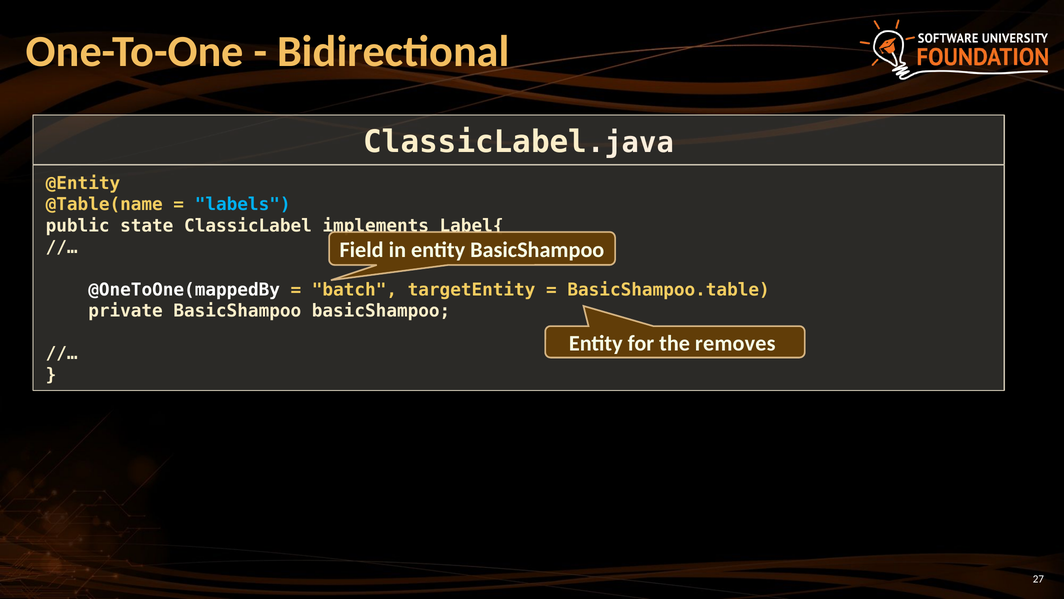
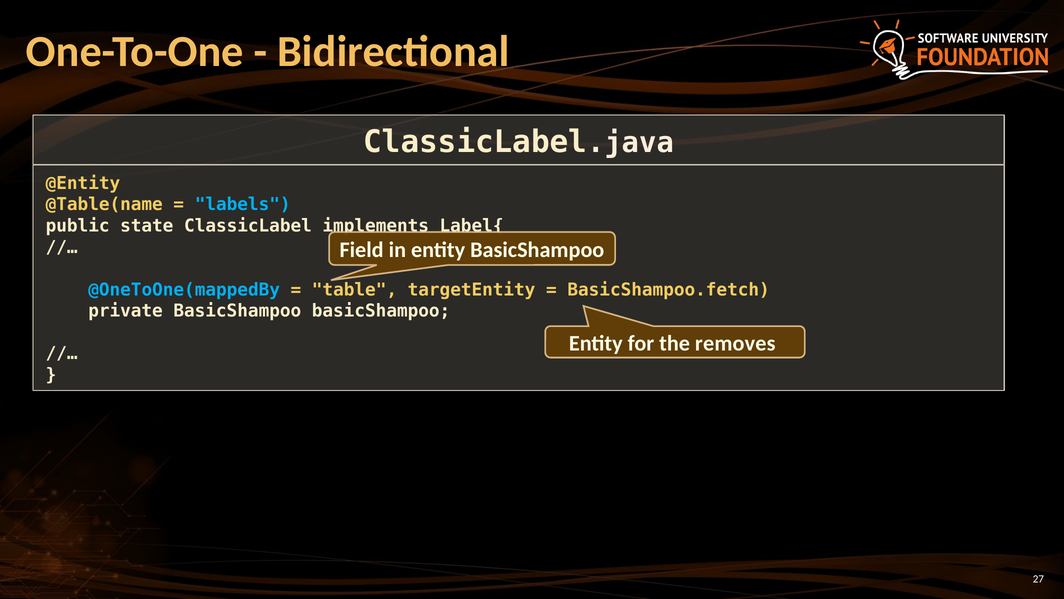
@OneToOne(mappedBy colour: white -> light blue (184, 290)
batch: batch -> table (354, 290)
BasicShampoo.table: BasicShampoo.table -> BasicShampoo.fetch (669, 290)
